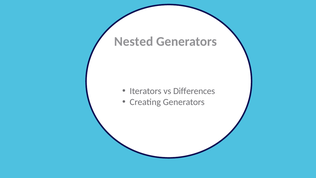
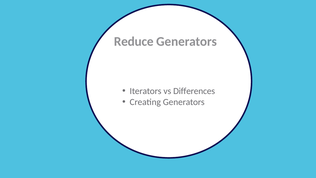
Nested: Nested -> Reduce (134, 41)
